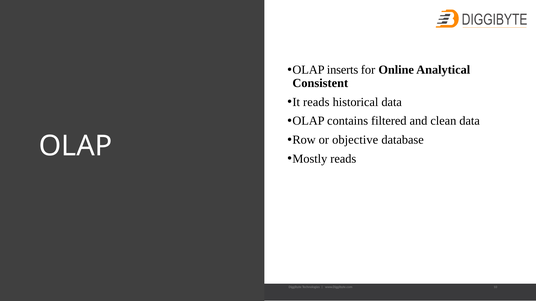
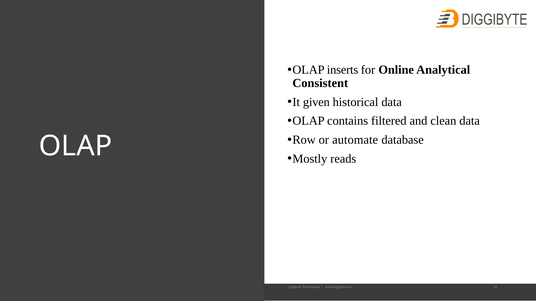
It reads: reads -> given (316, 102)
objective: objective -> automate (355, 140)
